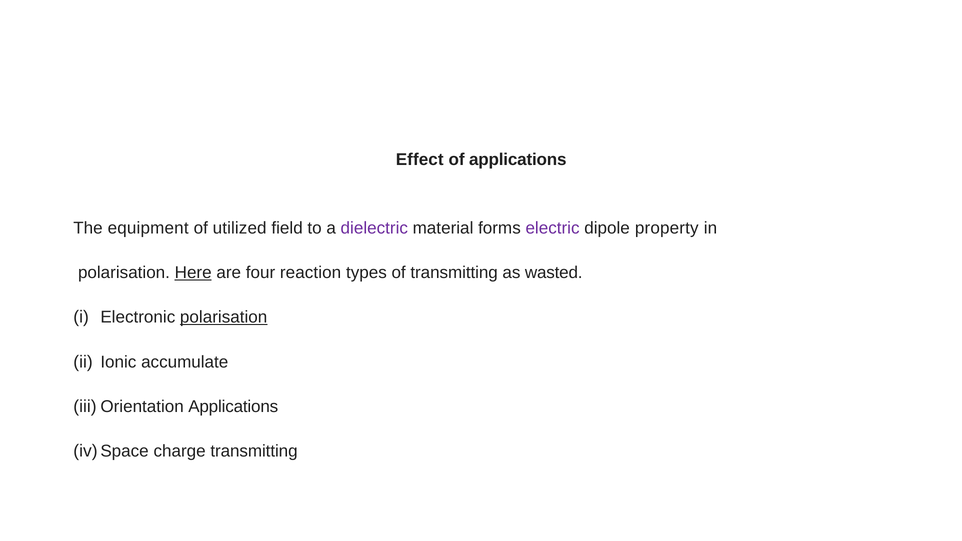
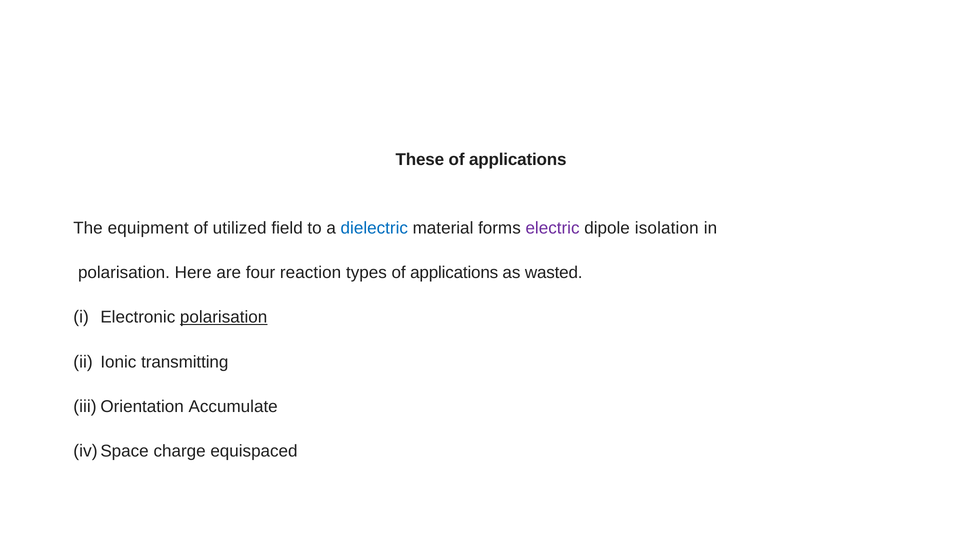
Effect: Effect -> These (420, 160)
dielectric colour: purple -> blue (374, 228)
property: property -> isolation (667, 228)
Here underline: present -> none (193, 273)
types of transmitting: transmitting -> applications (454, 273)
accumulate: accumulate -> transmitting (185, 362)
Applications: Applications -> Accumulate (233, 407)
charge transmitting: transmitting -> equispaced (254, 451)
